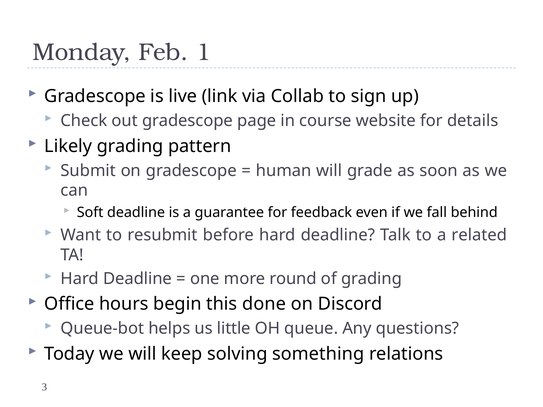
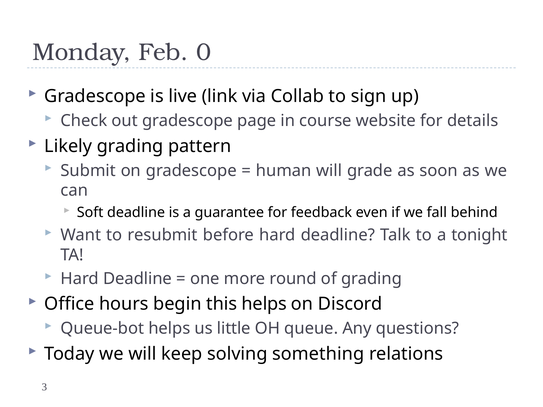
1: 1 -> 0 (204, 52)
related: related -> tonight (479, 235)
this done: done -> helps (264, 304)
